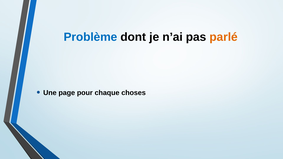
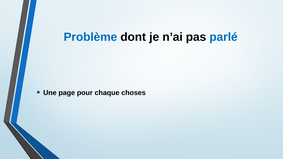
parlé colour: orange -> blue (224, 37)
